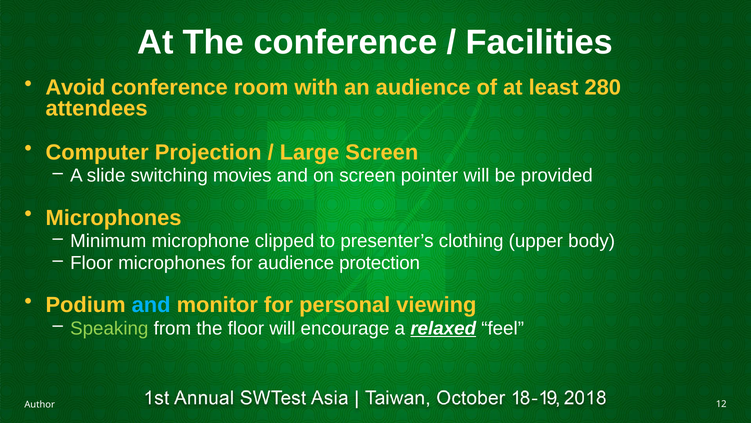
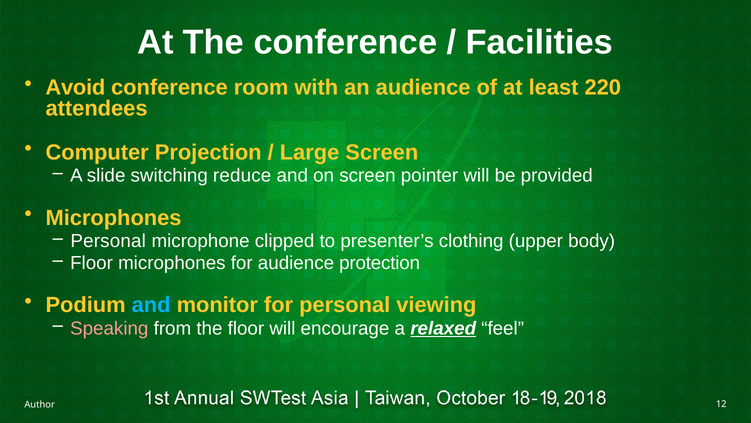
280: 280 -> 220 (603, 88)
movies: movies -> reduce (242, 176)
Minimum: Minimum -> Personal (108, 241)
Speaking colour: light green -> pink (109, 328)
